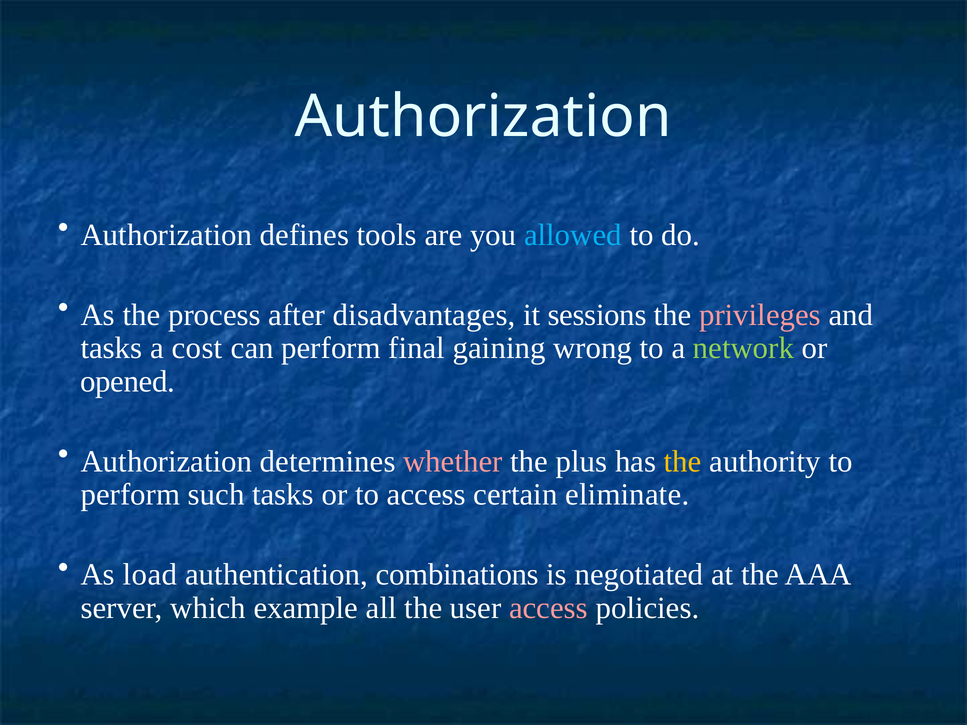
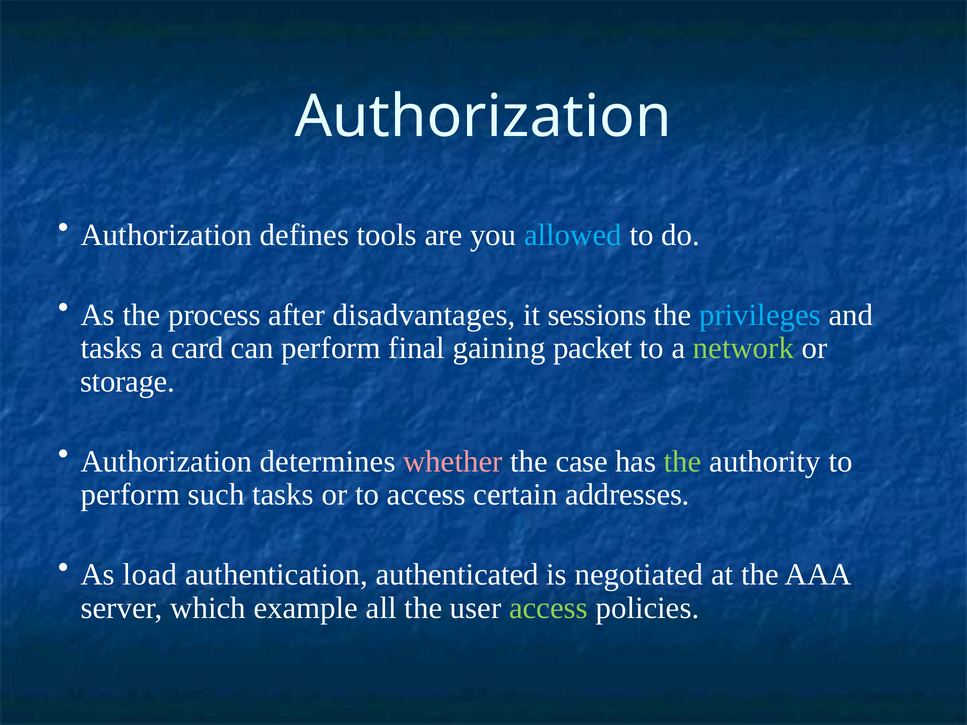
privileges colour: pink -> light blue (760, 315)
cost: cost -> card (198, 348)
wrong: wrong -> packet (593, 348)
opened: opened -> storage (128, 382)
plus: plus -> case (582, 462)
the colour: yellow -> light green (683, 462)
eliminate: eliminate -> addresses (627, 495)
combinations: combinations -> authenticated (457, 575)
access colour: pink -> light green (548, 608)
